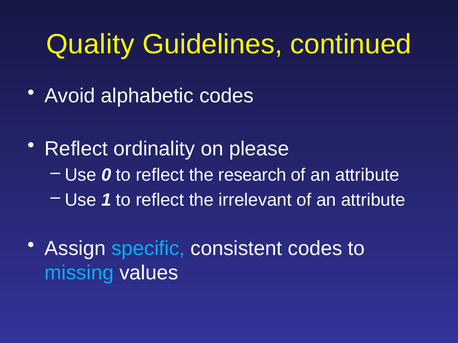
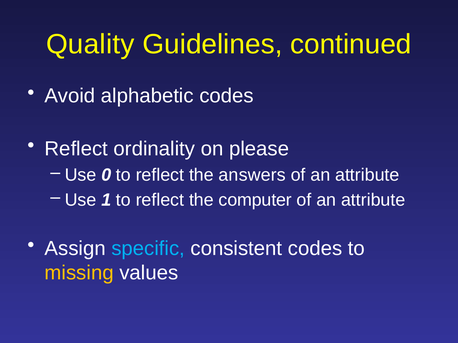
research: research -> answers (252, 175)
irrelevant: irrelevant -> computer (255, 200)
missing colour: light blue -> yellow (79, 273)
